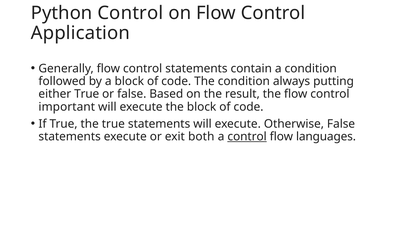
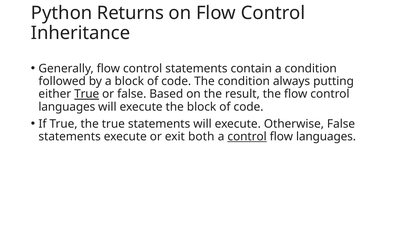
Python Control: Control -> Returns (131, 13)
Application: Application -> Inheritance (81, 33)
True underline: none -> present (87, 94)
important: important -> languages (67, 107)
